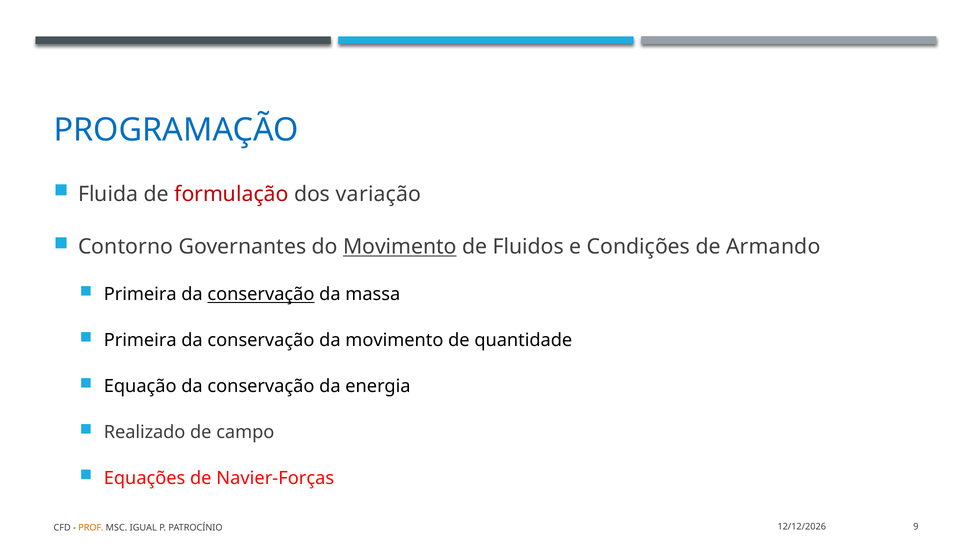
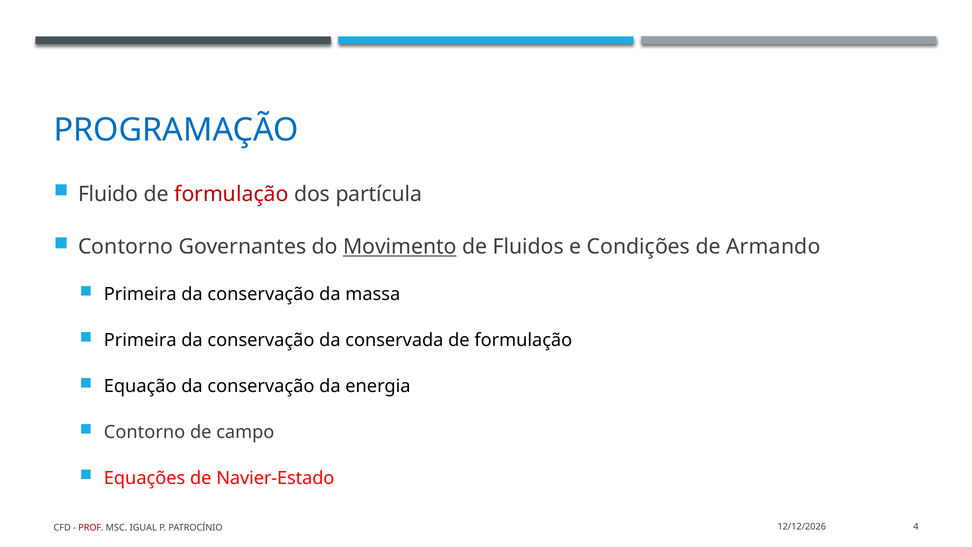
Fluida: Fluida -> Fluido (108, 194)
variação: variação -> partícula (379, 194)
conservação underline: present -> none (261, 294)
da movimento: movimento -> conservada (394, 340)
quantidade: quantidade -> formulação (523, 340)
Realizado: Realizado -> Contorno (145, 432)
Navier-Forças: Navier-Forças -> Navier-Estado (275, 478)
PROF colour: orange -> red (91, 527)
9: 9 -> 4 (916, 527)
